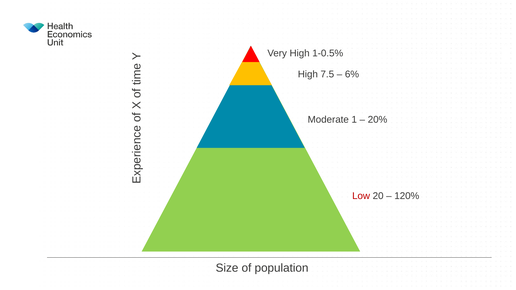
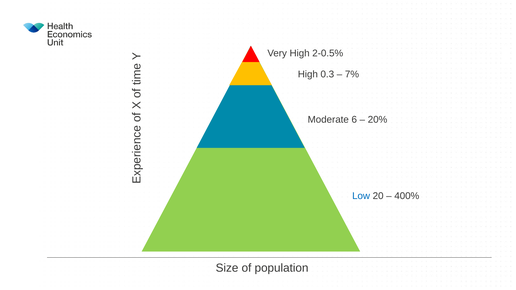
1-0.5%: 1-0.5% -> 2-0.5% (328, 53)
7.5: 7.5 -> 0.3 (327, 74)
6%: 6% -> 7% (352, 74)
1: 1 -> 6 (354, 120)
Low colour: red -> blue (361, 196)
120%: 120% -> 400% (407, 196)
